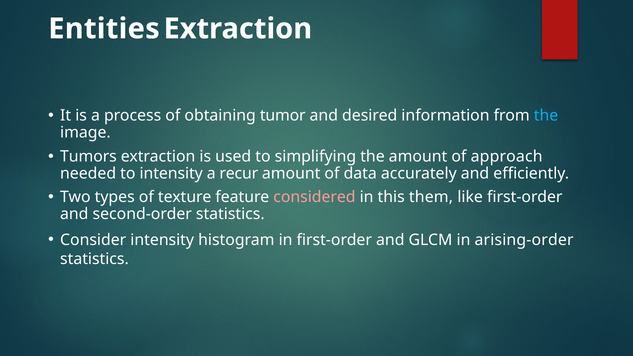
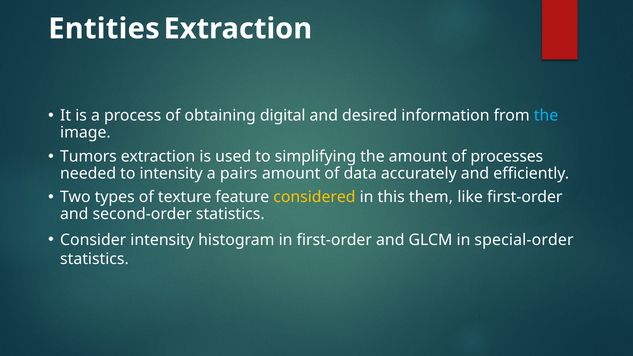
tumor: tumor -> digital (283, 116)
approach: approach -> processes (507, 156)
recur: recur -> pairs (239, 174)
considered colour: pink -> yellow (314, 197)
arising-order: arising-order -> special-order (524, 240)
